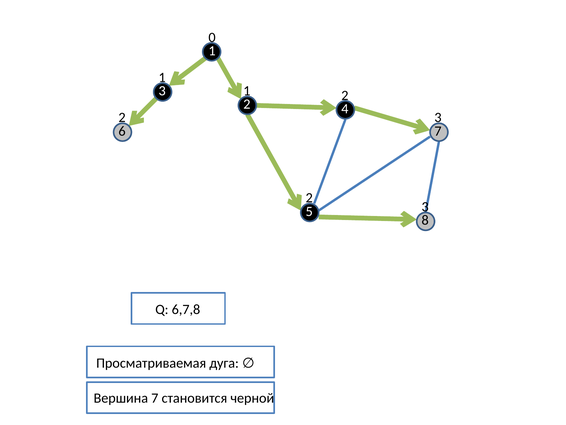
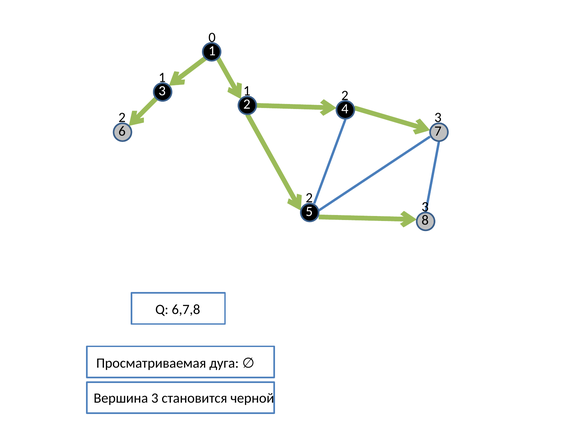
Вершина 7: 7 -> 3 (155, 398)
